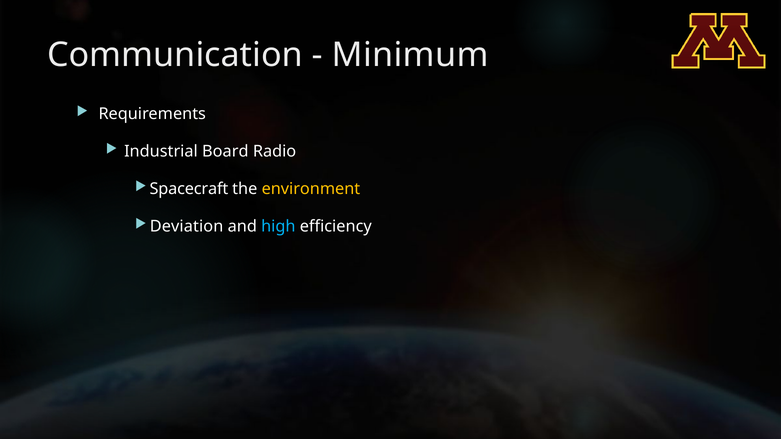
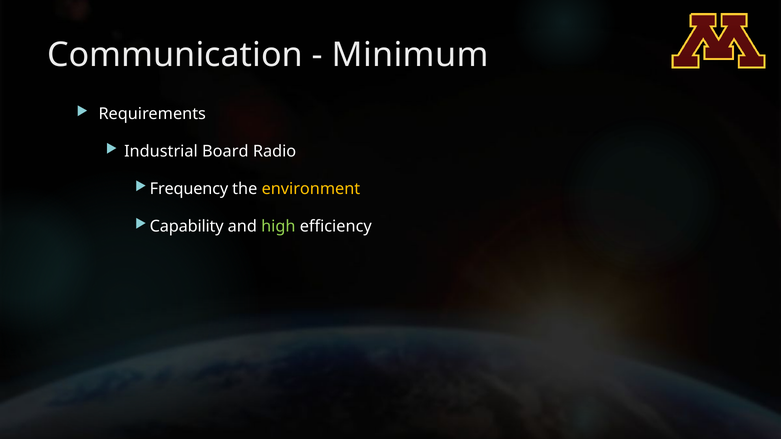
Spacecraft: Spacecraft -> Frequency (189, 189)
Deviation: Deviation -> Capability (187, 226)
high colour: light blue -> light green (278, 226)
